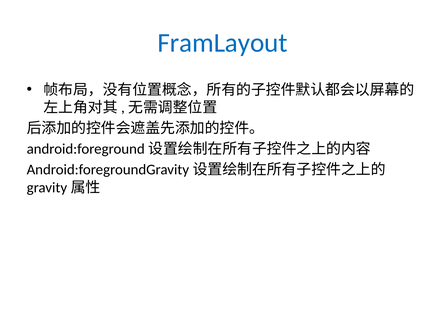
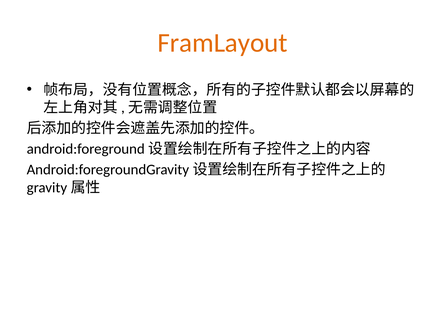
FramLayout colour: blue -> orange (222, 43)
